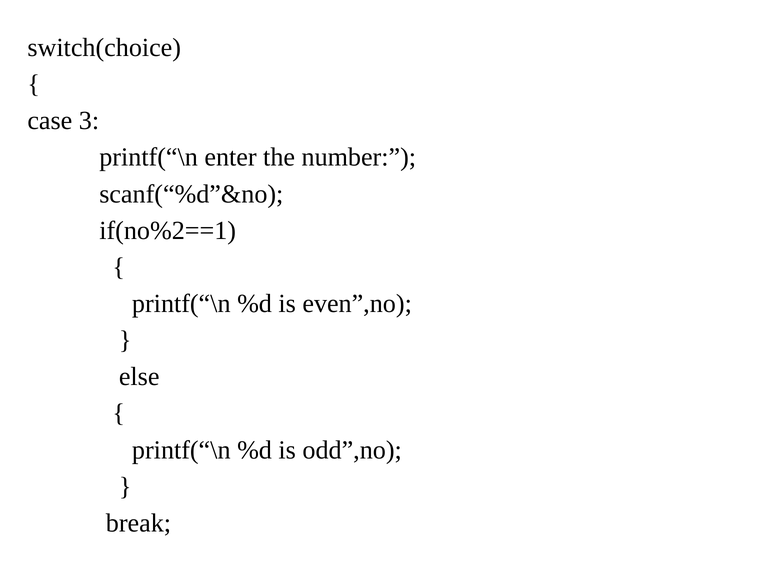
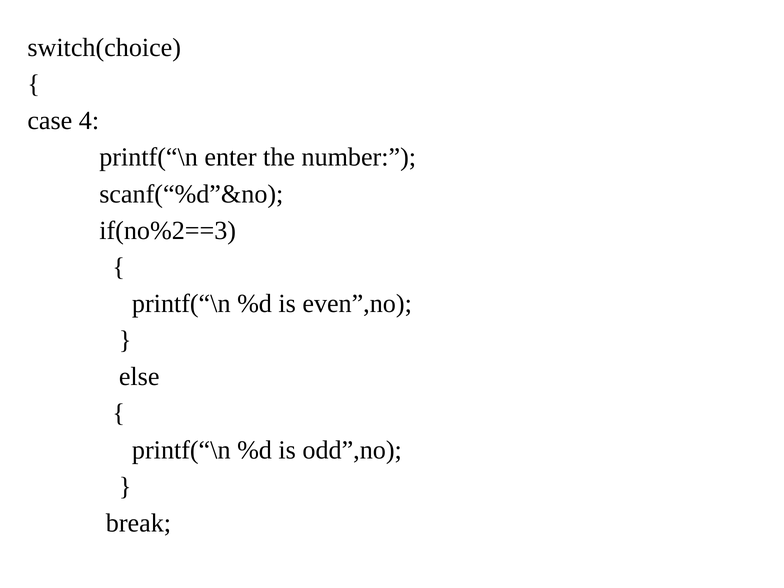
3: 3 -> 4 (89, 121)
if(no%2==1: if(no%2==1 -> if(no%2==3 (168, 230)
